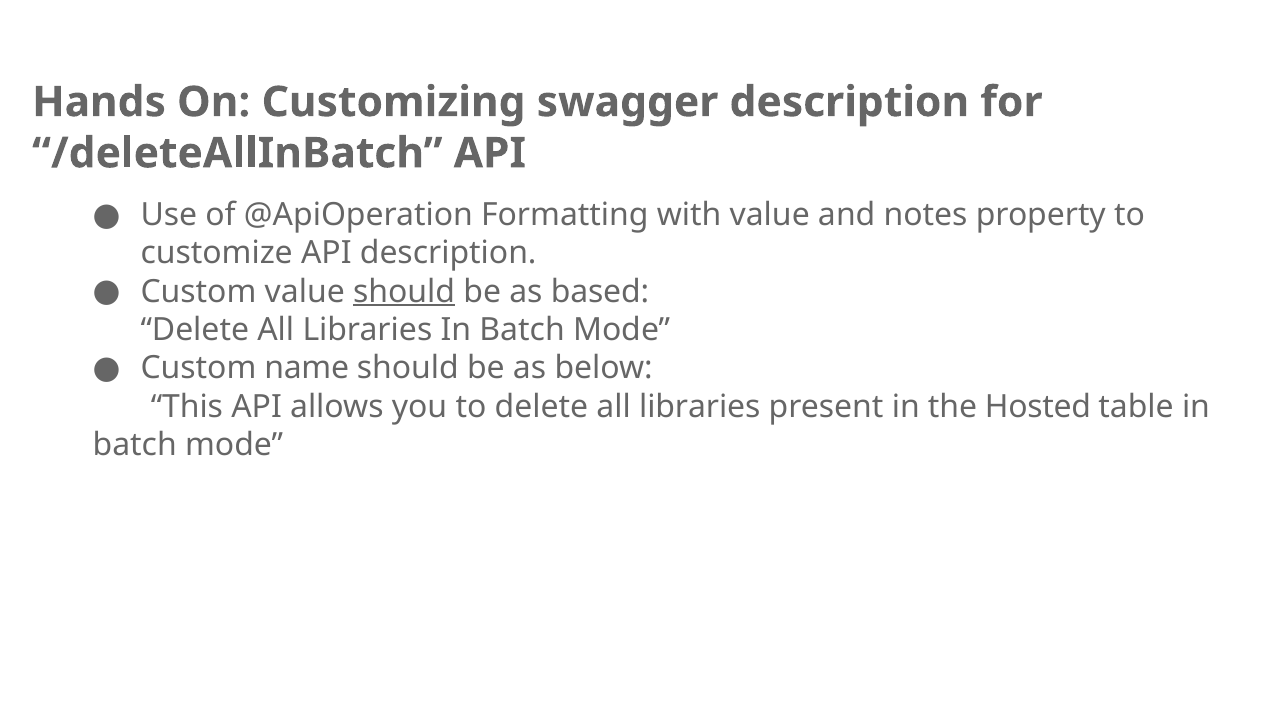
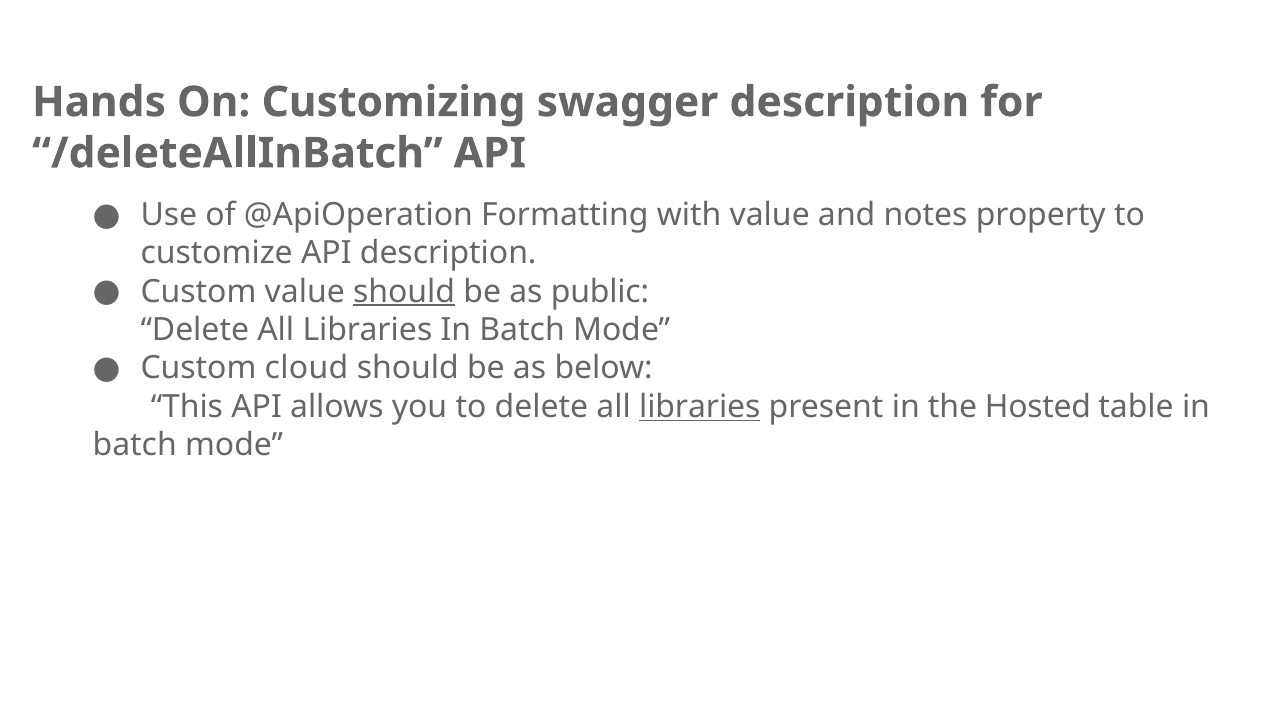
based: based -> public (600, 292)
name: name -> cloud (306, 368)
libraries underline: none -> present (700, 407)
